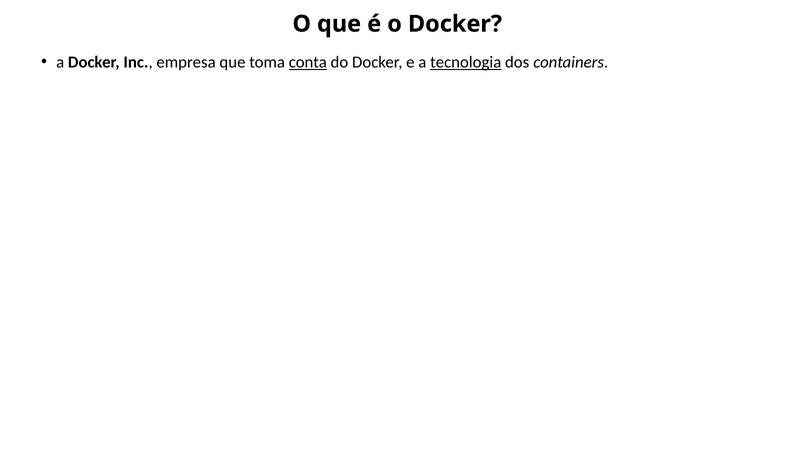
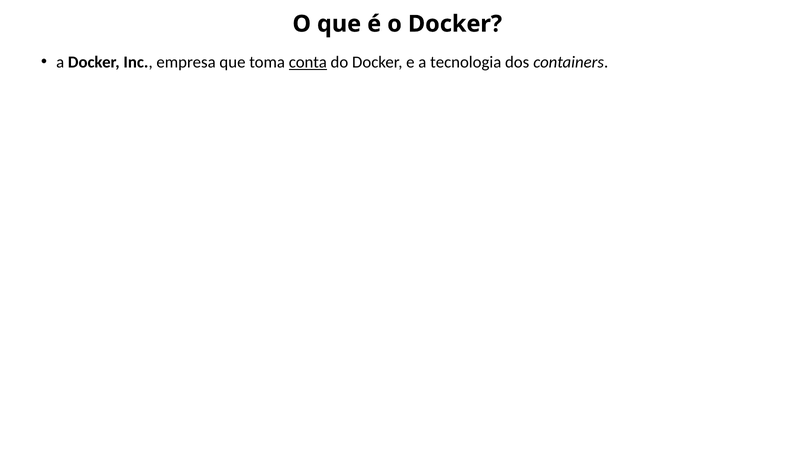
tecnologia underline: present -> none (466, 62)
